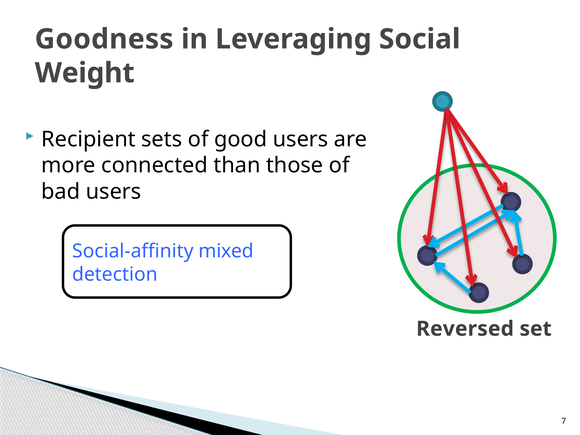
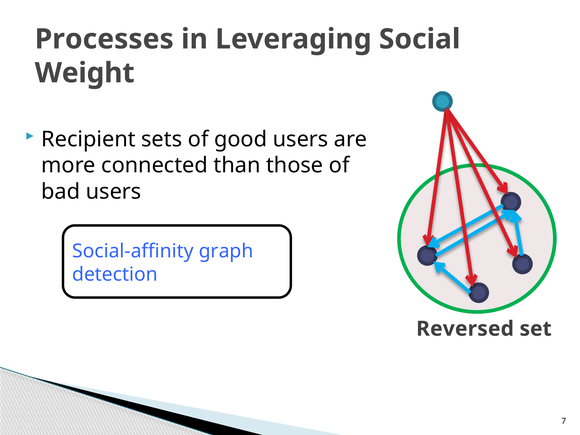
Goodness: Goodness -> Processes (104, 39)
mixed: mixed -> graph (226, 251)
